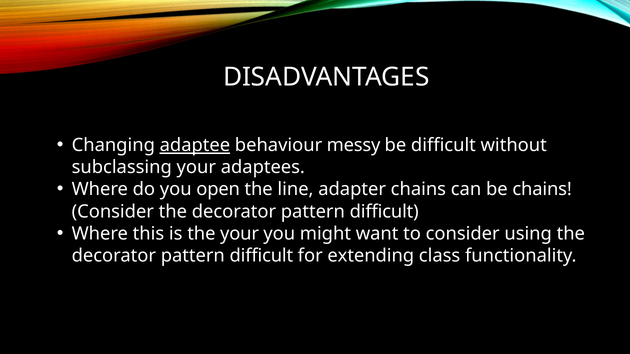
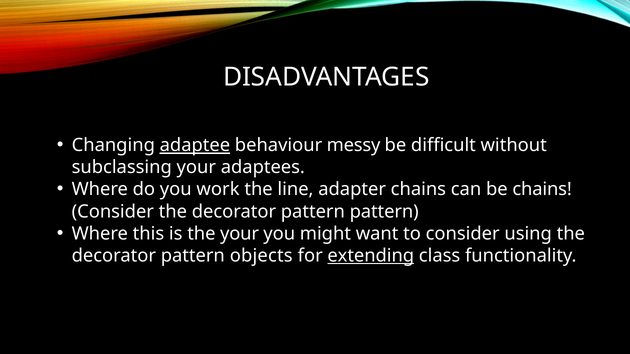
open: open -> work (218, 190)
difficult: difficult -> pattern (384, 212)
difficult: difficult -> objects (261, 256)
extending underline: none -> present (371, 256)
